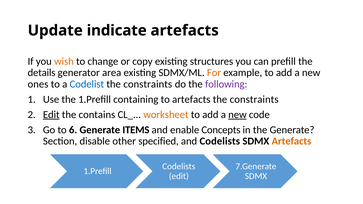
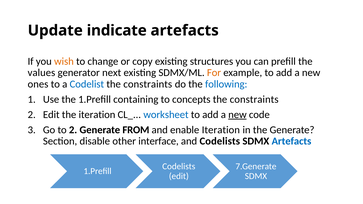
details: details -> values (41, 73)
area: area -> next (112, 73)
following colour: purple -> blue (226, 84)
to artefacts: artefacts -> concepts (191, 99)
Edit underline: present -> none (51, 115)
the contains: contains -> iteration (97, 115)
worksheet colour: orange -> blue (166, 115)
to 6: 6 -> 2 (73, 130)
ITEMS: ITEMS -> FROM (136, 130)
enable Concepts: Concepts -> Iteration (221, 130)
specified: specified -> interface (159, 141)
Artefacts colour: orange -> blue (291, 141)
